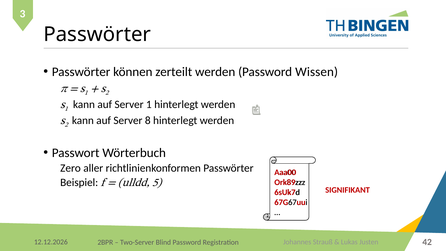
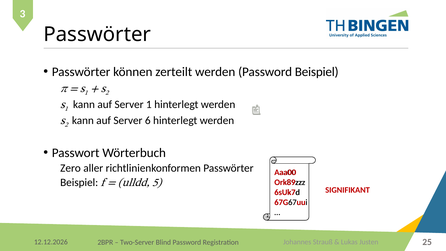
Password Wissen: Wissen -> Beispiel (317, 72)
8: 8 -> 6 (148, 120)
42: 42 -> 25 (427, 242)
